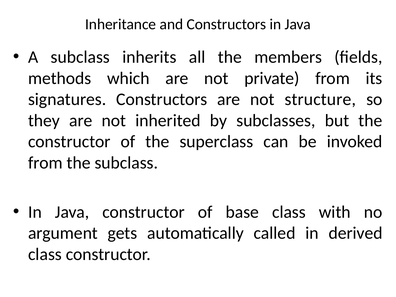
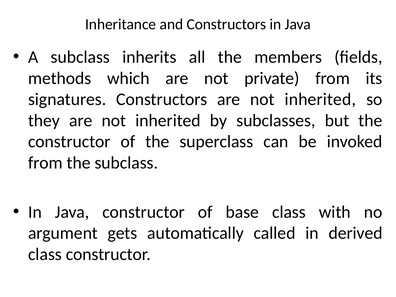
Constructors are not structure: structure -> inherited (320, 99)
